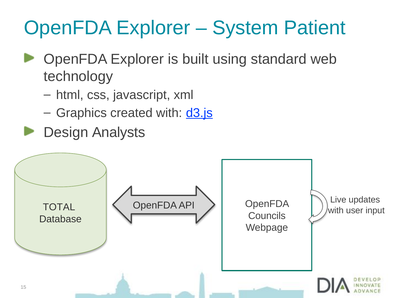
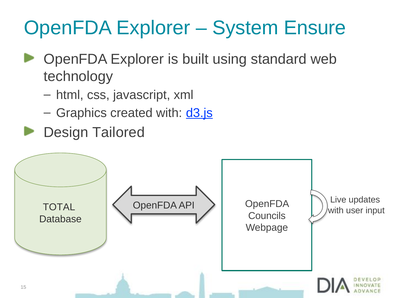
Patient: Patient -> Ensure (315, 28)
Analysts: Analysts -> Tailored (119, 132)
